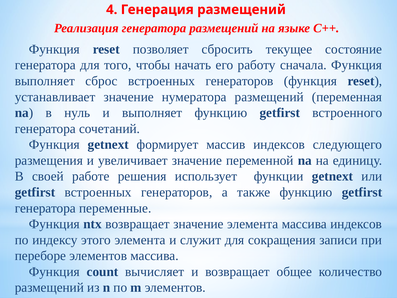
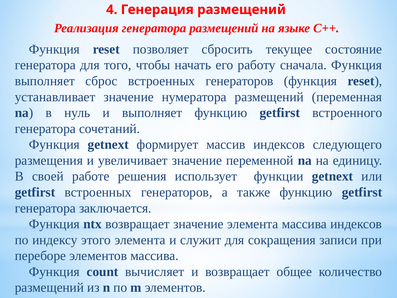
переменные: переменные -> заключается (115, 208)
